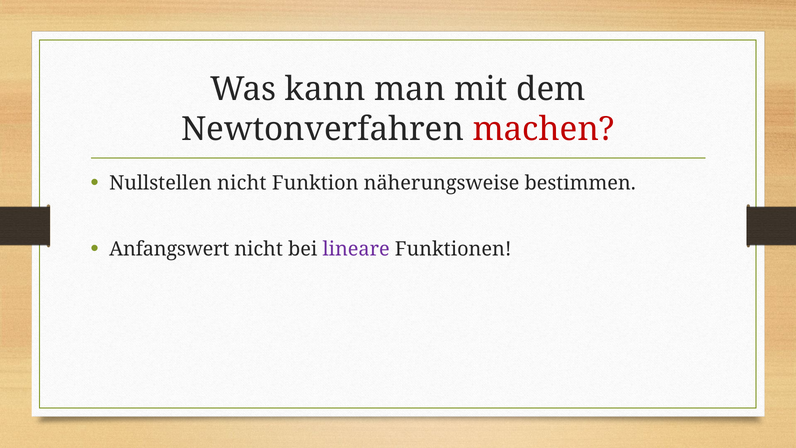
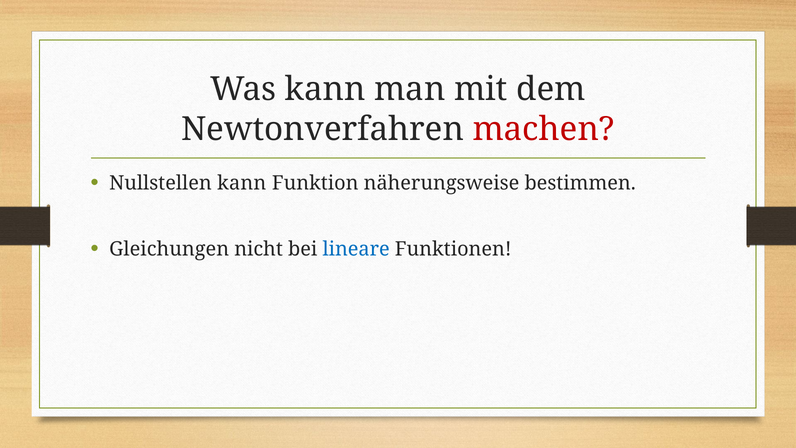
Nullstellen nicht: nicht -> kann (242, 183)
Anfangswert: Anfangswert -> Gleichungen (169, 249)
lineare colour: purple -> blue (356, 249)
